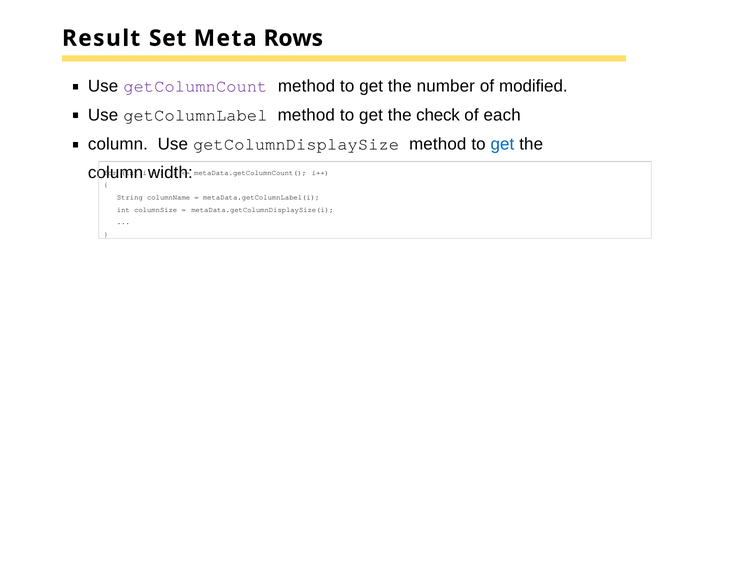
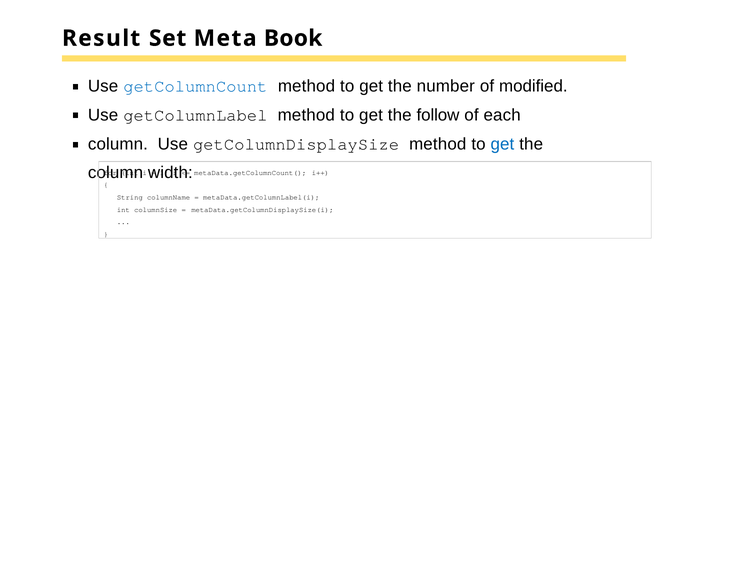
Rows: Rows -> Book (293, 38)
getColumnCount colour: purple -> blue (195, 86)
check: check -> follow (438, 115)
